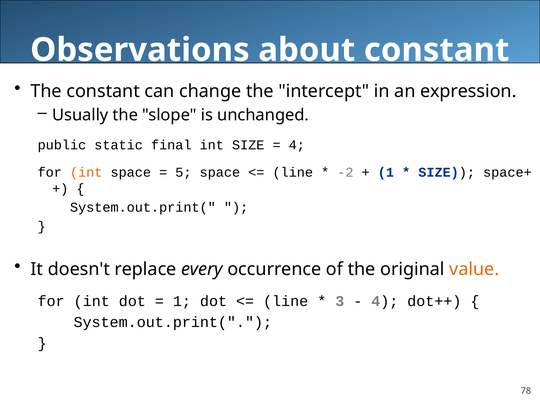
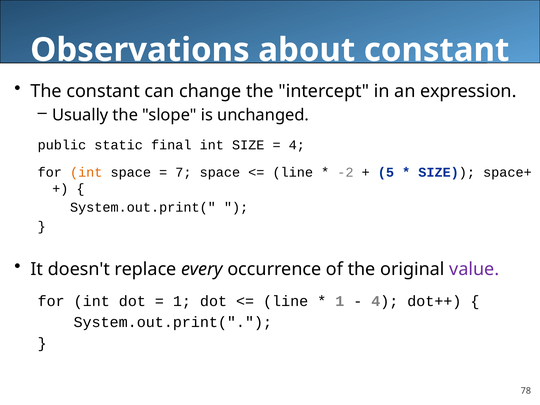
5: 5 -> 7 (183, 172)
1: 1 -> 5 (386, 172)
value colour: orange -> purple (474, 269)
3: 3 -> 1 (340, 301)
